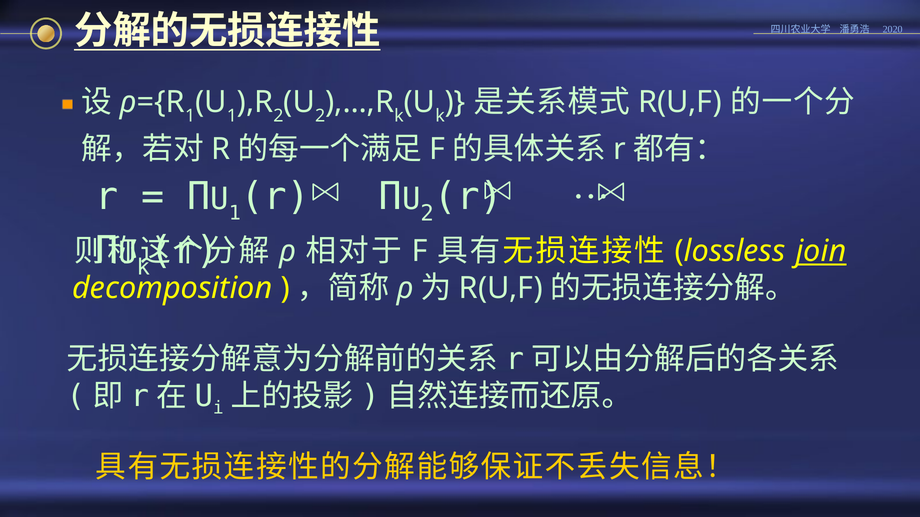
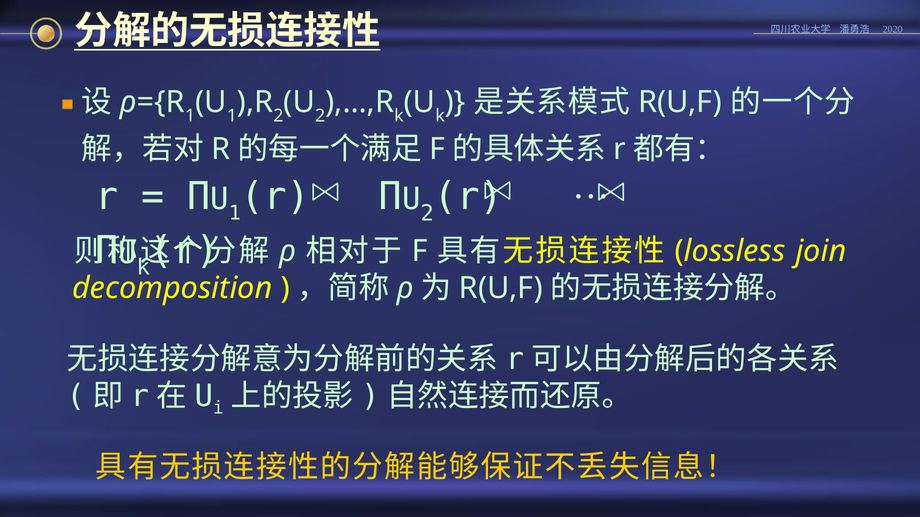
join underline: present -> none (821, 252)
